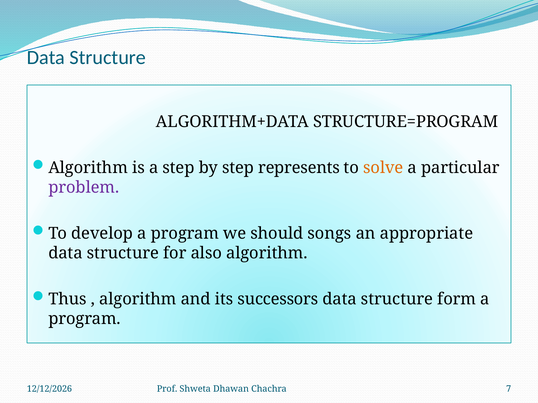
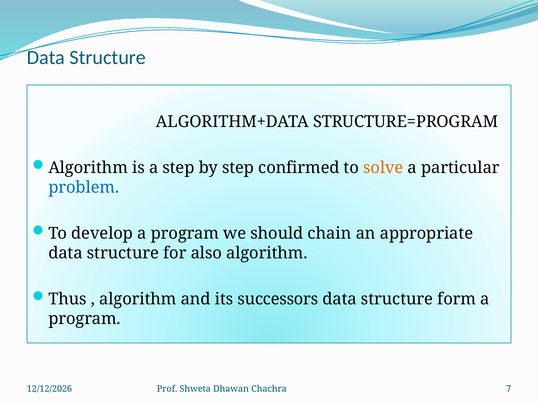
represents: represents -> confirmed (299, 168)
problem colour: purple -> blue (84, 188)
songs: songs -> chain (329, 234)
